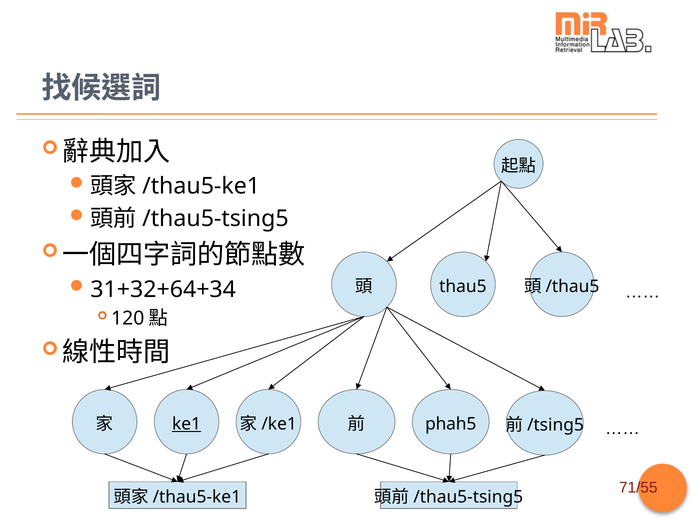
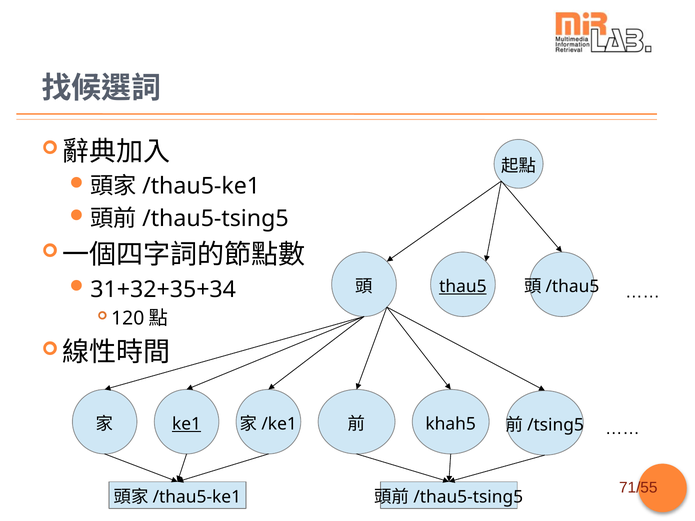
31+32+64+34: 31+32+64+34 -> 31+32+35+34 (163, 290)
thau5 underline: none -> present (463, 287)
phah5: phah5 -> khah5 (451, 424)
